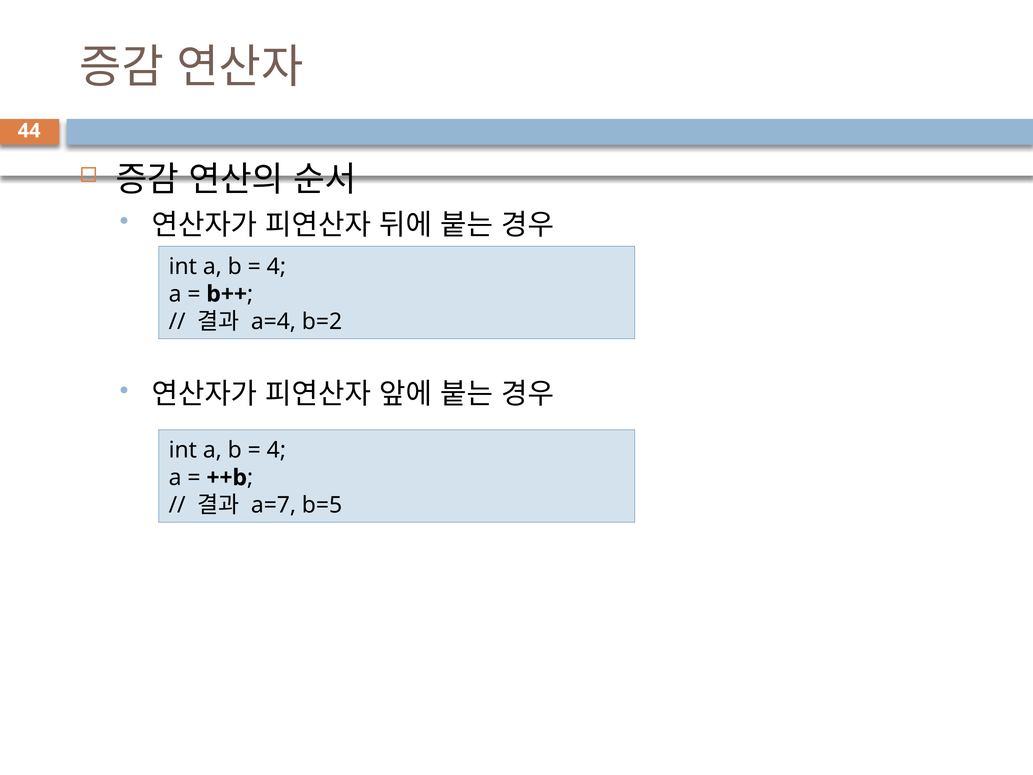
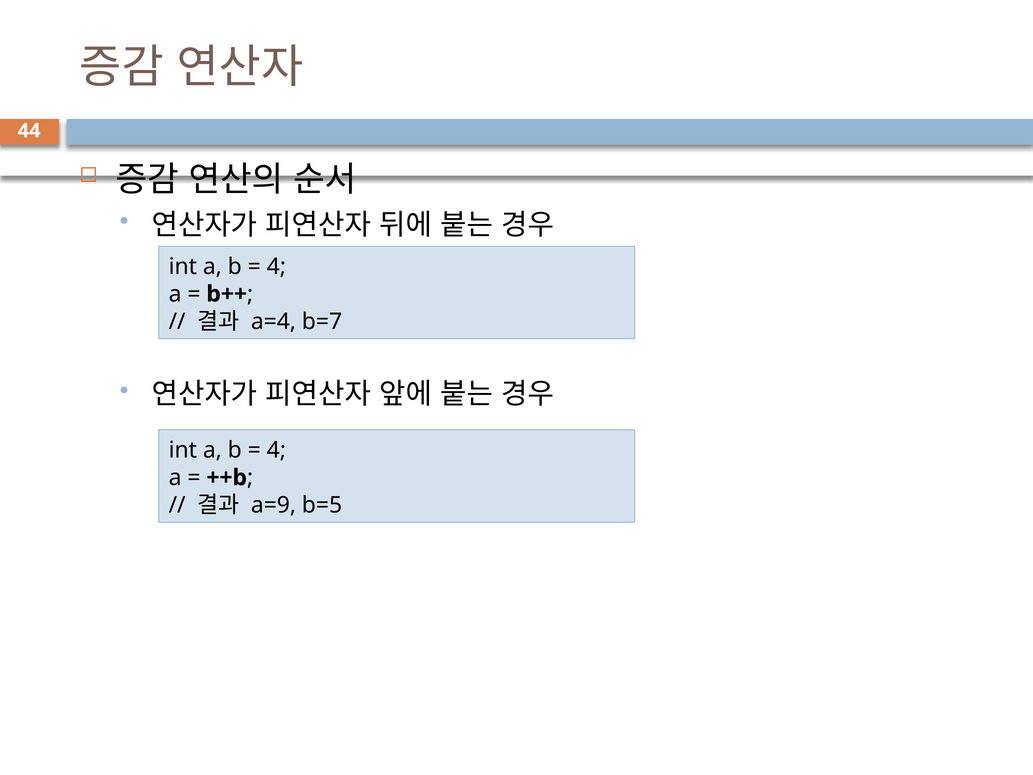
b=2: b=2 -> b=7 (322, 321)
a=7: a=7 -> a=9 (274, 505)
